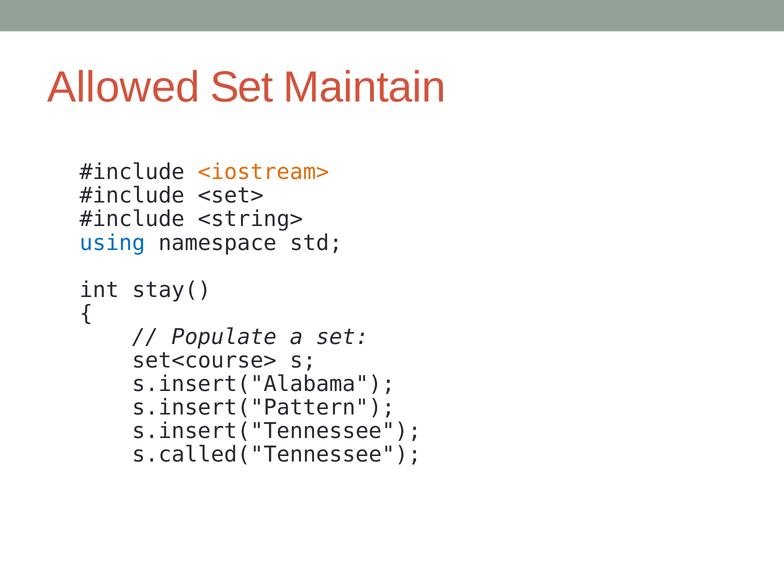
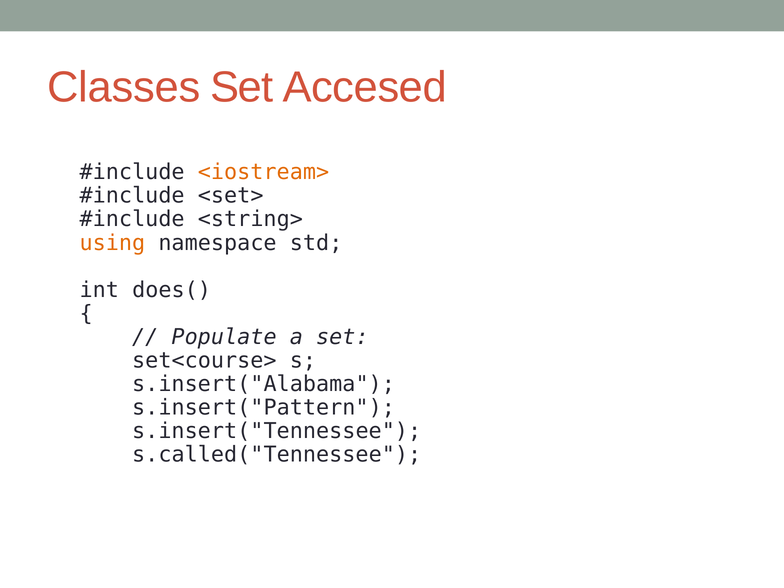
Allowed: Allowed -> Classes (124, 87)
Maintain: Maintain -> Accesed (365, 87)
using colour: blue -> orange (112, 243)
stay(: stay( -> does( (172, 290)
